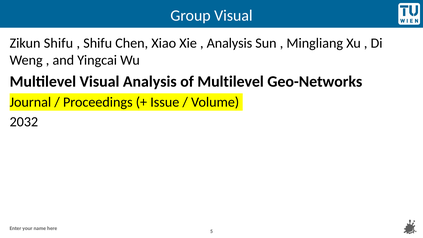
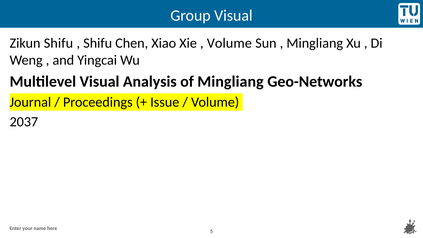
Analysis: Analysis -> Volume (229, 43)
of Multilevel: Multilevel -> Mingliang (231, 81)
2032: 2032 -> 2037 (24, 122)
